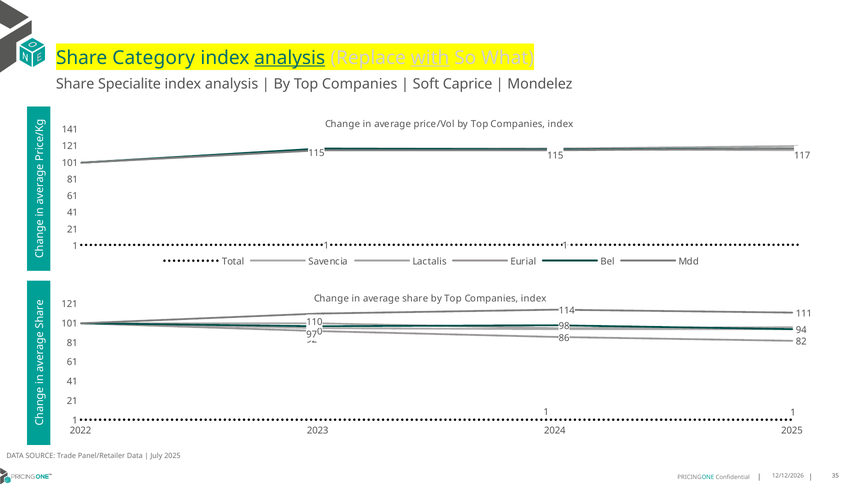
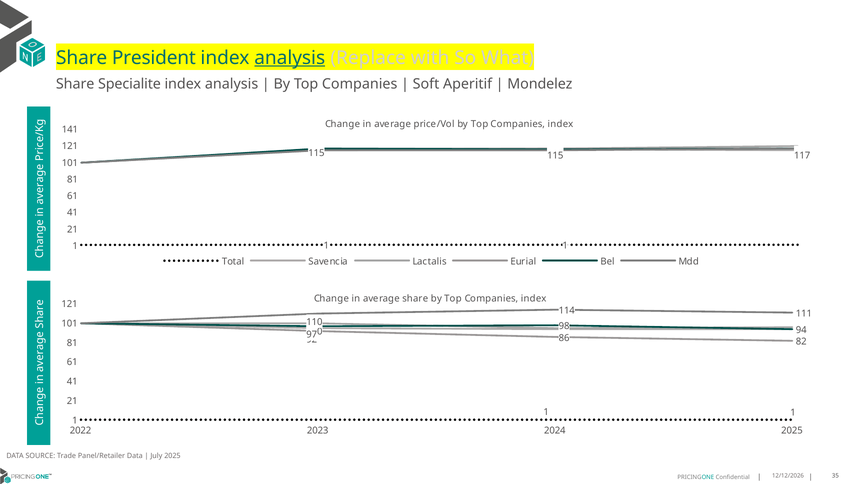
Category: Category -> President (154, 58)
with underline: present -> none (430, 58)
Caprice: Caprice -> Aperitif (468, 84)
